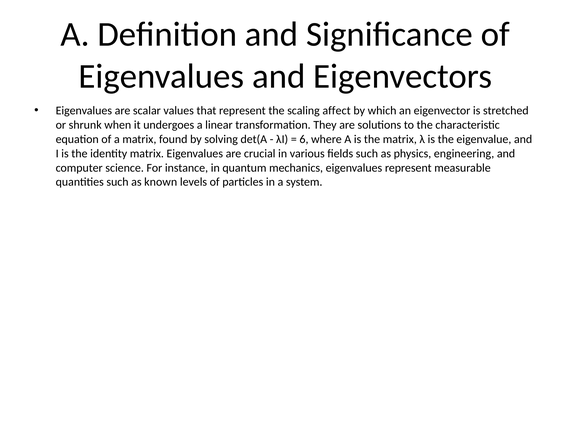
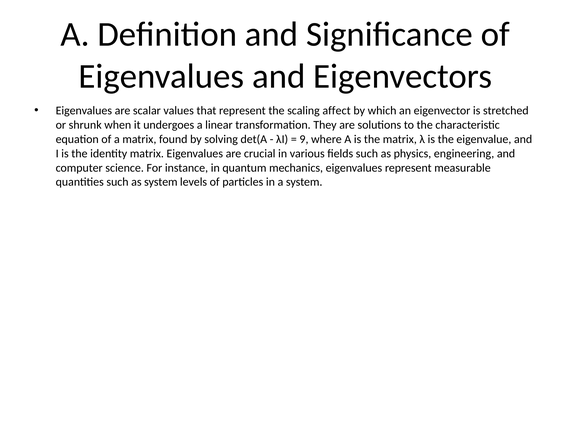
6: 6 -> 9 (304, 139)
as known: known -> system (161, 182)
